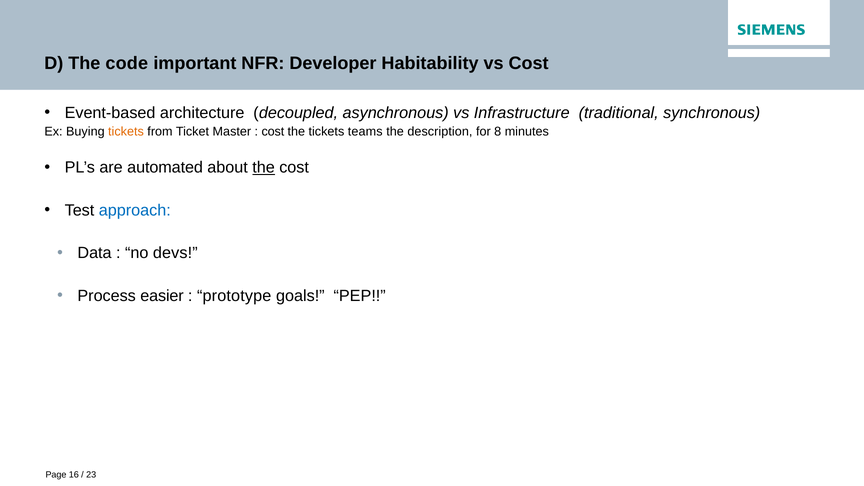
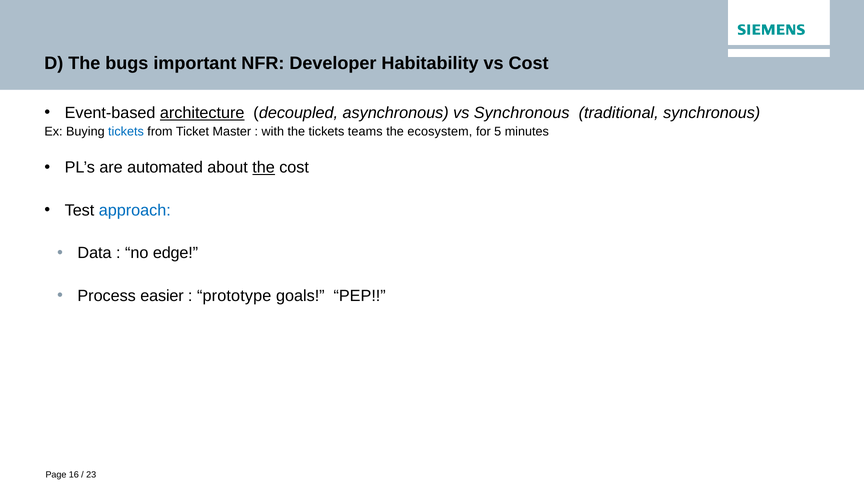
code: code -> bugs (127, 63)
architecture underline: none -> present (202, 113)
vs Infrastructure: Infrastructure -> Synchronous (522, 113)
tickets colour: orange -> blue (126, 131)
cost: cost -> with (273, 131)
description: description -> ecosystem (440, 131)
8: 8 -> 5 (498, 131)
devs: devs -> edge (175, 253)
